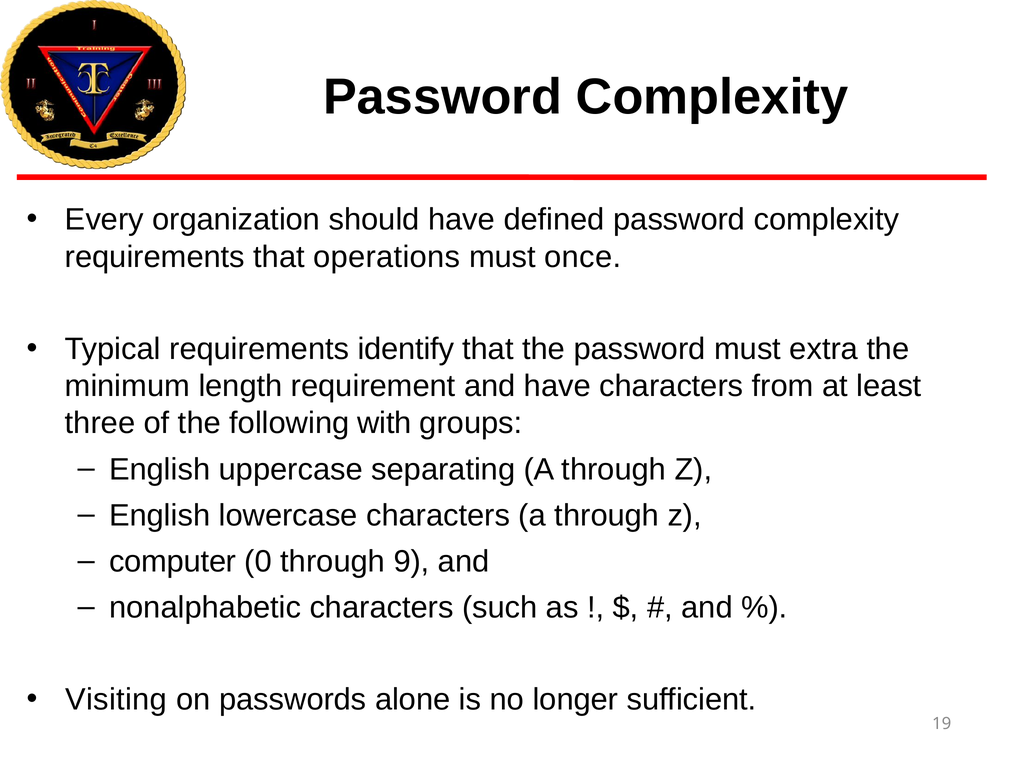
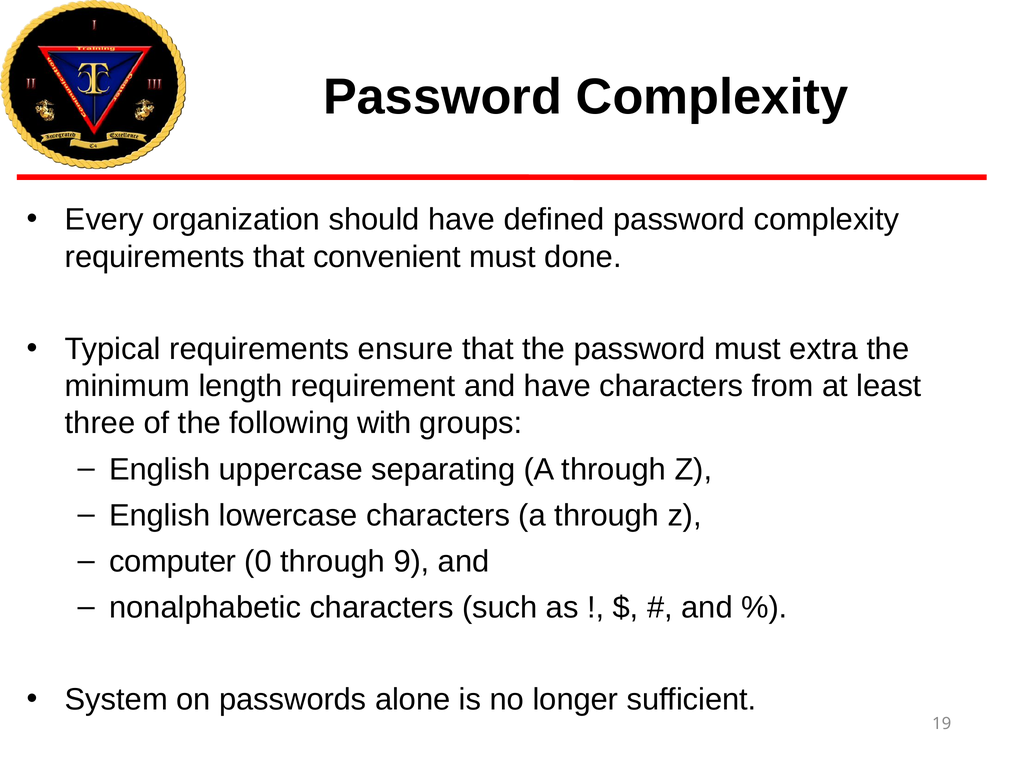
operations: operations -> convenient (387, 257)
once: once -> done (583, 257)
identify: identify -> ensure (406, 349)
Visiting: Visiting -> System (116, 700)
